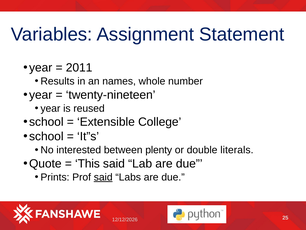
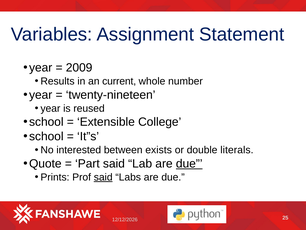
2011: 2011 -> 2009 (79, 67)
names: names -> current (119, 81)
plenty: plenty -> exists (159, 150)
This: This -> Part (87, 163)
due underline: none -> present (189, 163)
